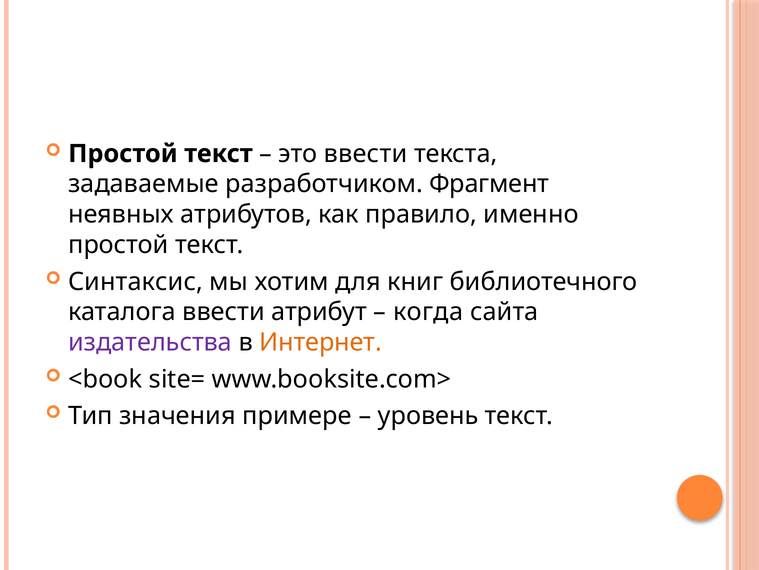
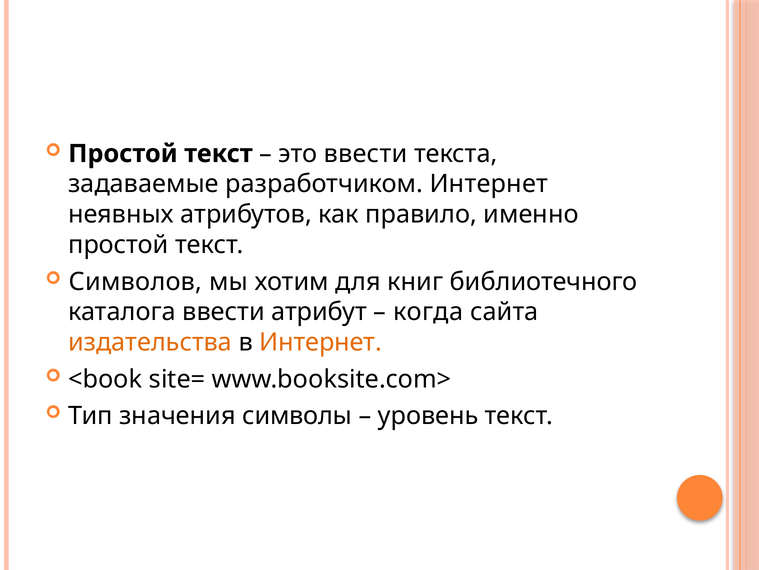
разработчиком Фрагмент: Фрагмент -> Интернет (489, 184)
Синтаксис: Синтаксис -> Символов (135, 281)
издательства colour: purple -> orange (150, 342)
примере: примере -> символы (297, 415)
